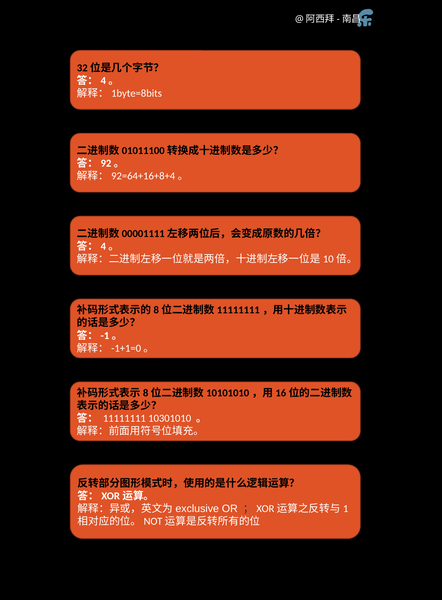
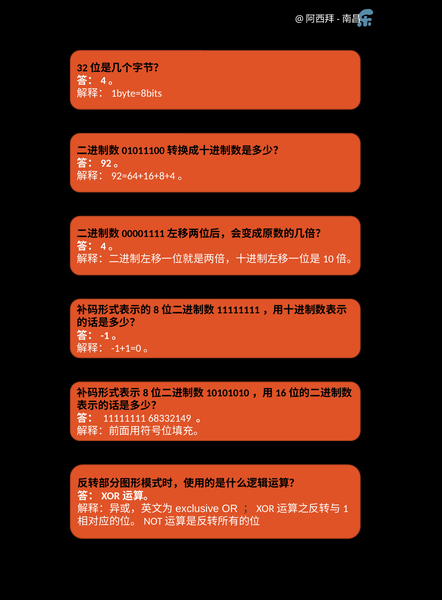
10301010: 10301010 -> 68332149 (170, 418)
